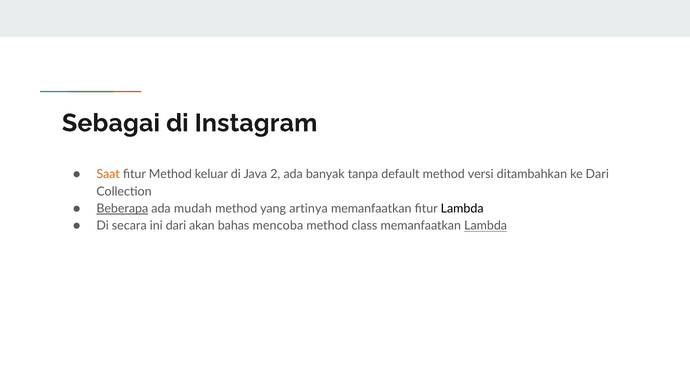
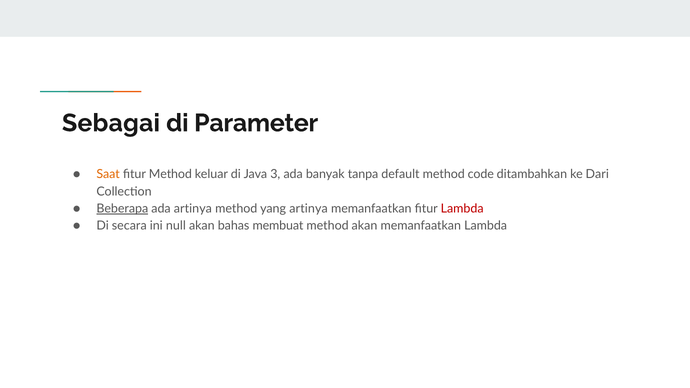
Instagram: Instagram -> Parameter (256, 123)
2: 2 -> 3 (275, 174)
versi: versi -> code (481, 174)
ada mudah: mudah -> artinya (193, 209)
Lambda colour: black -> red (462, 209)
ini dari: dari -> null (176, 226)
mencoba: mencoba -> membuat (278, 226)
method class: class -> akan (364, 226)
Lambda underline: present -> none (486, 226)
